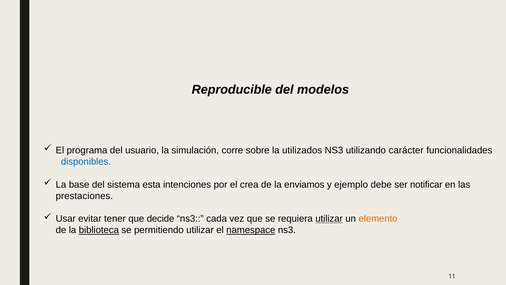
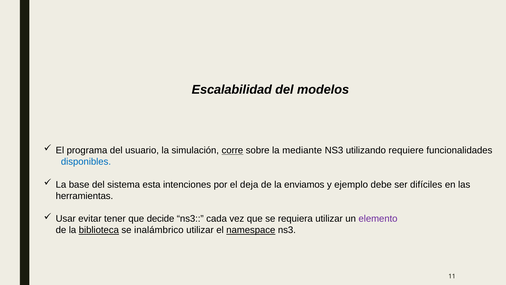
Reproducible: Reproducible -> Escalabilidad (232, 90)
corre underline: none -> present (232, 150)
utilizados: utilizados -> mediante (302, 150)
carácter: carácter -> requiere (406, 150)
crea: crea -> deja (249, 184)
notificar: notificar -> difíciles (426, 184)
prestaciones: prestaciones -> herramientas (84, 196)
utilizar underline: present -> none (329, 219)
elemento colour: orange -> purple (378, 219)
permitiendo: permitiendo -> inalámbrico (159, 230)
